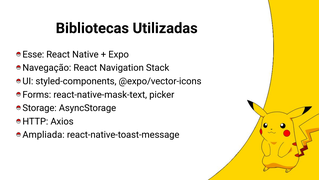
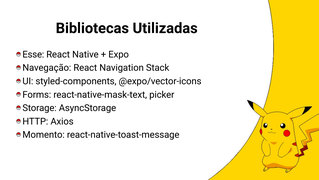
Ampliada: Ampliada -> Momento (44, 134)
